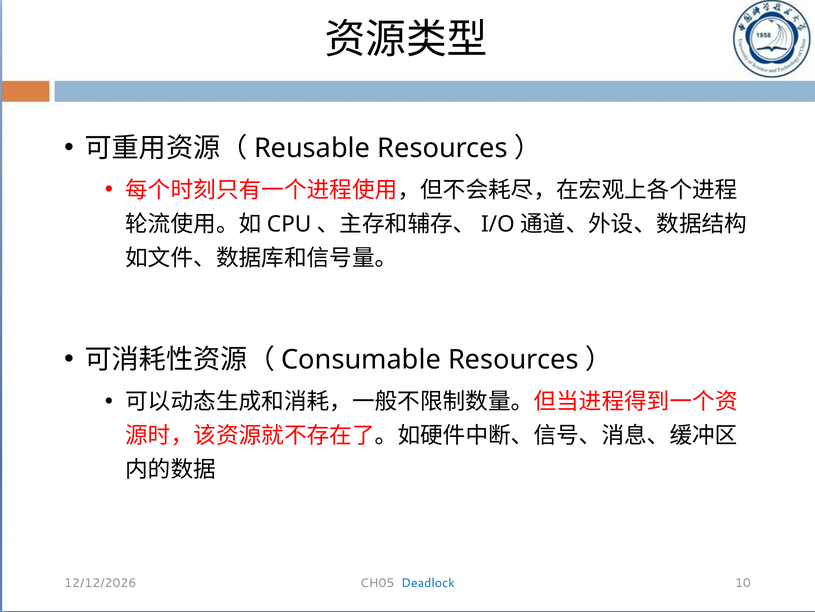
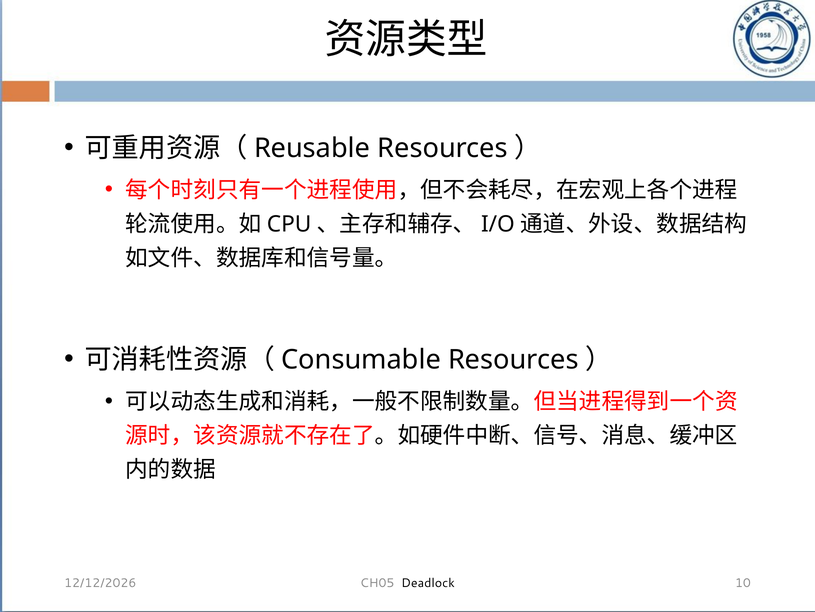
Deadlock colour: blue -> black (428, 582)
